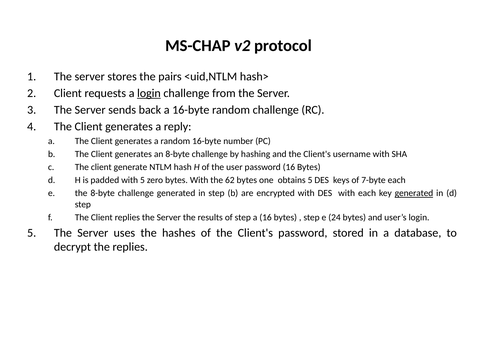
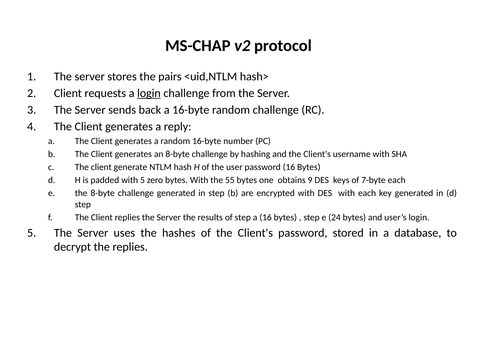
62: 62 -> 55 (230, 180)
obtains 5: 5 -> 9 (310, 180)
generated underline: present -> none (414, 193)
